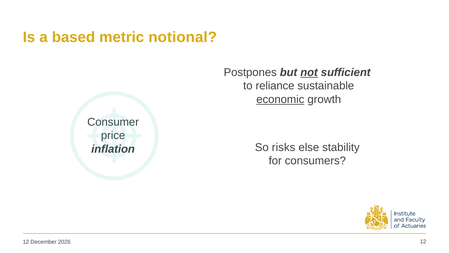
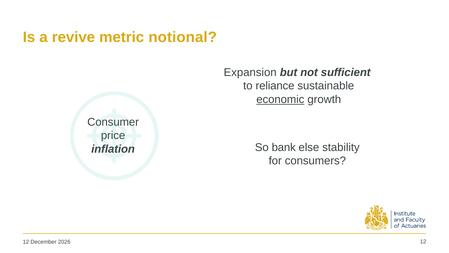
based: based -> revive (73, 37)
Postpones: Postpones -> Expansion (250, 72)
not underline: present -> none (309, 72)
risks: risks -> bank (284, 147)
